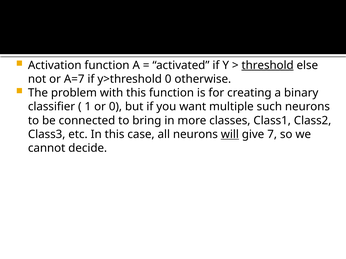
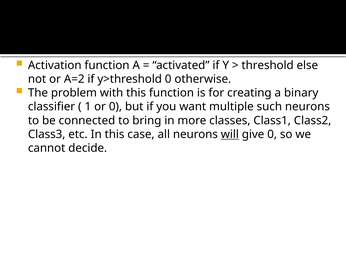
threshold underline: present -> none (268, 65)
A=7: A=7 -> A=2 (74, 79)
give 7: 7 -> 0 (272, 135)
